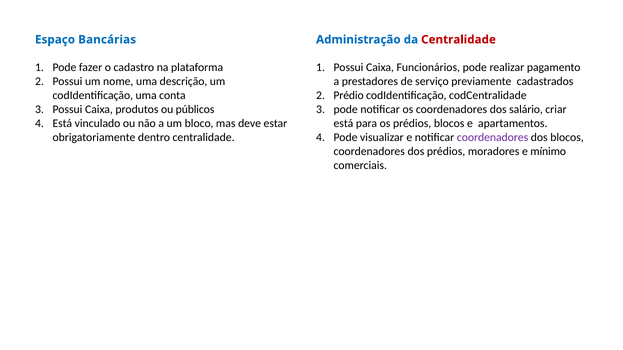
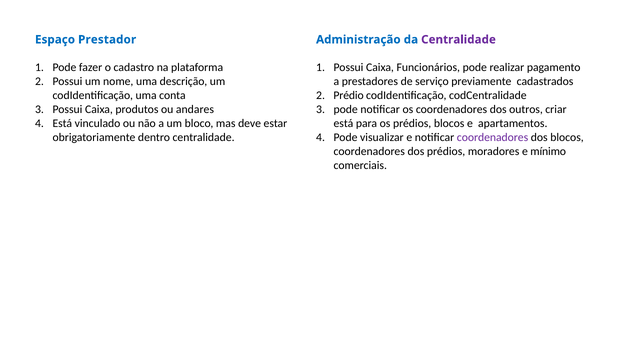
Bancárias: Bancárias -> Prestador (107, 40)
Centralidade colour: red -> purple (458, 40)
públicos: públicos -> andares (195, 110)
salário: salário -> outros (526, 110)
